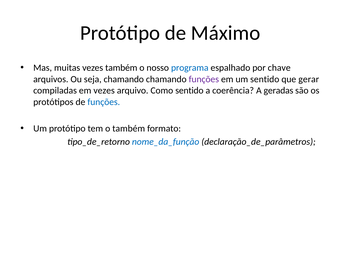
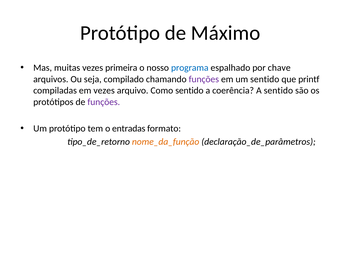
vezes também: também -> primeira (121, 68)
seja chamando: chamando -> compilado (124, 79)
gerar: gerar -> printf (309, 79)
A geradas: geradas -> sentido (278, 91)
funções colour: blue -> purple (104, 102)
o também: também -> entradas (129, 128)
nome_da_função colour: blue -> orange (166, 142)
